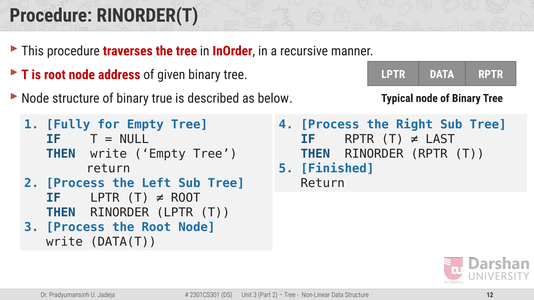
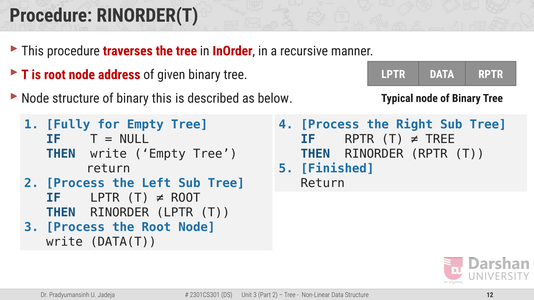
binary true: true -> this (162, 99)
LAST: LAST -> TREE (440, 139)
